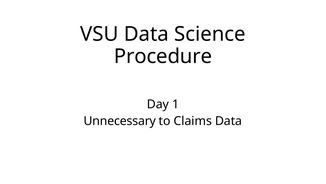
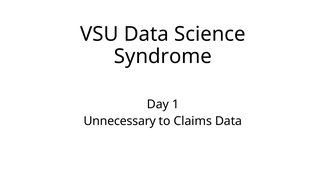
Procedure: Procedure -> Syndrome (163, 56)
